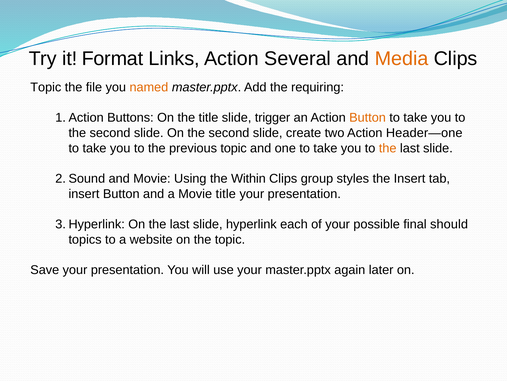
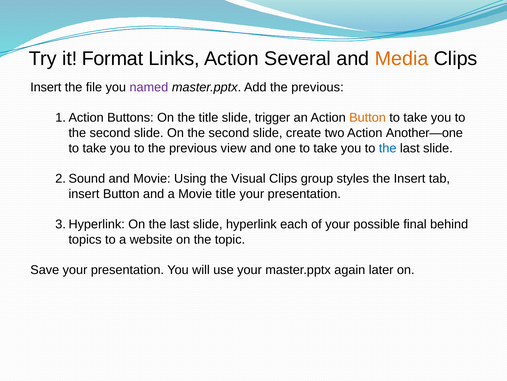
Topic: Topic -> Insert (46, 87)
named colour: orange -> purple (149, 87)
Add the requiring: requiring -> previous (317, 87)
Header—one: Header—one -> Another—one (424, 133)
previous topic: topic -> view (233, 148)
the colour: orange -> blue (388, 148)
Within: Within -> Visual (248, 178)
should: should -> behind (449, 224)
